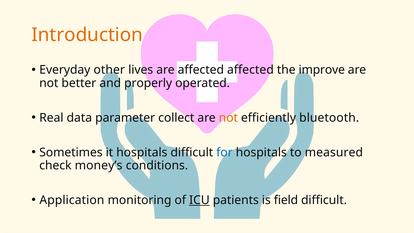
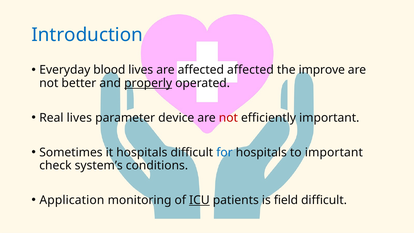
Introduction colour: orange -> blue (87, 35)
other: other -> blood (109, 70)
properly underline: none -> present (148, 83)
Real data: data -> lives (79, 118)
collect: collect -> device (176, 118)
not colour: orange -> red (228, 118)
efficiently bluetooth: bluetooth -> important (329, 118)
to measured: measured -> important (334, 152)
money’s: money’s -> system’s (99, 165)
